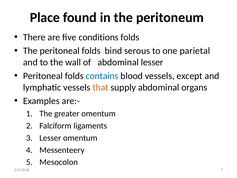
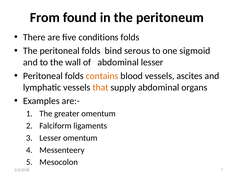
Place: Place -> From (45, 18)
parietal: parietal -> sigmoid (195, 51)
contains colour: blue -> orange (102, 76)
except: except -> ascites (190, 76)
